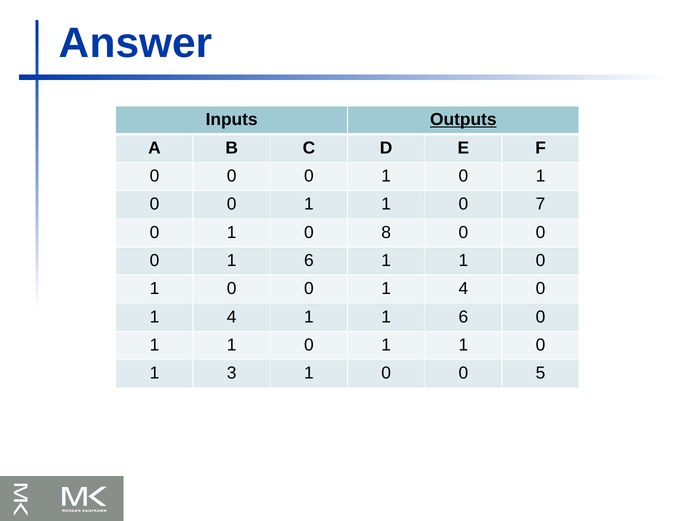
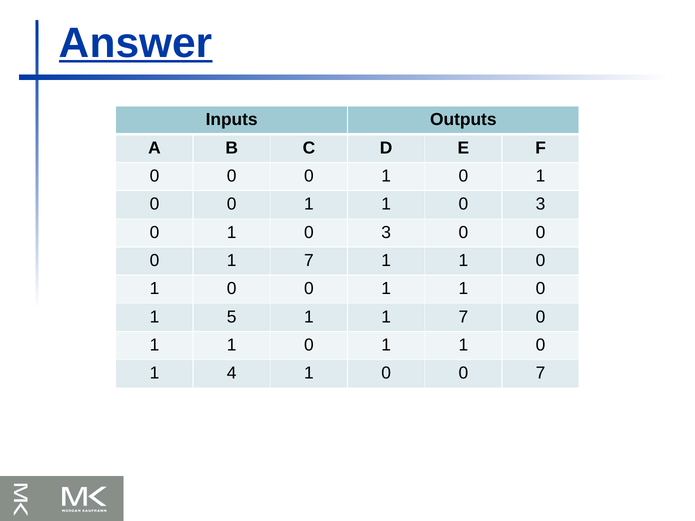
Answer underline: none -> present (136, 43)
Outputs underline: present -> none (463, 120)
1 1 0 7: 7 -> 3 (541, 204)
0 1 0 8: 8 -> 3 (386, 232)
0 1 6: 6 -> 7 (309, 261)
4: 4 -> 1 (463, 289)
4: 4 -> 5 (232, 317)
1 1 6: 6 -> 7 (463, 317)
3: 3 -> 4 (232, 373)
0 5: 5 -> 7 (541, 373)
